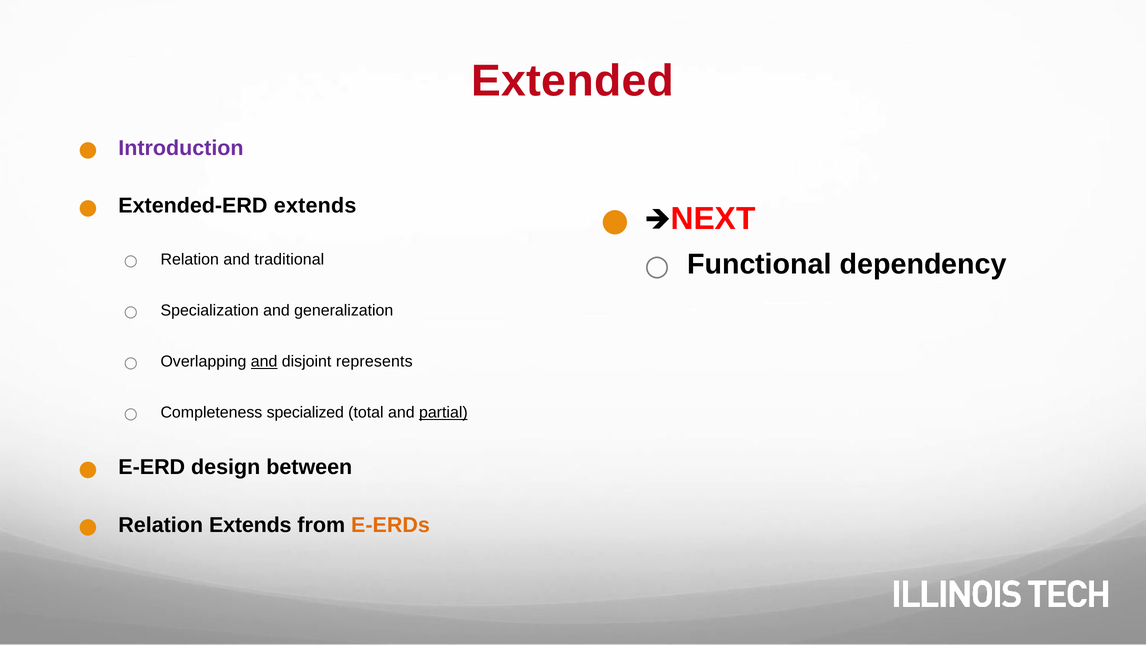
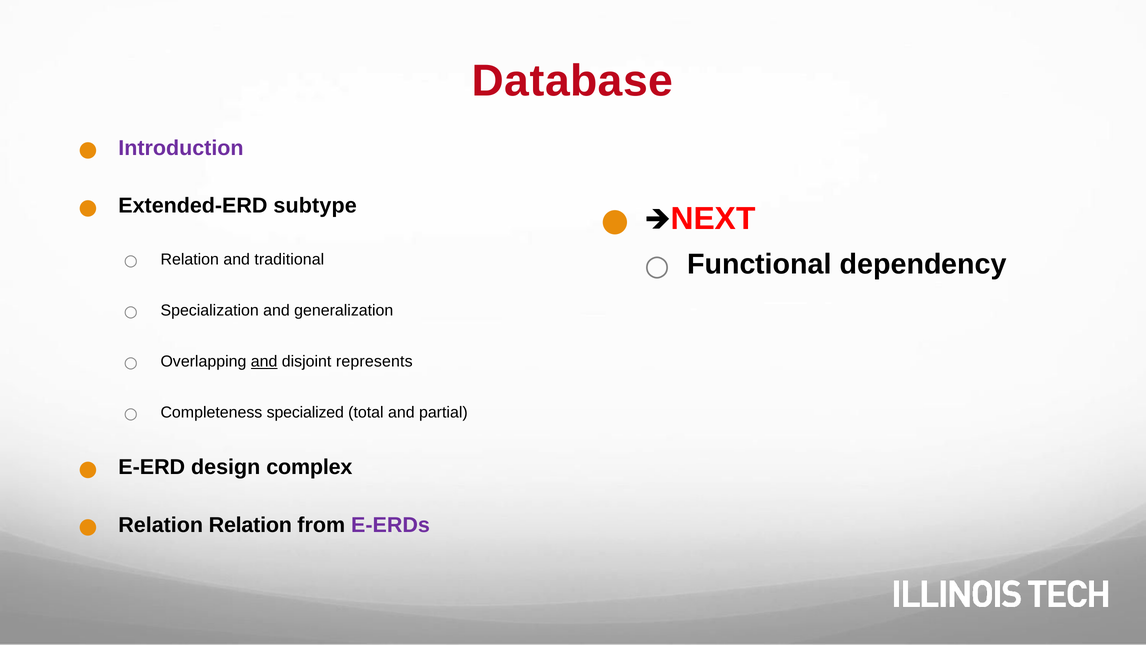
Extended: Extended -> Database (572, 81)
Extended-ERD extends: extends -> subtype (315, 206)
partial underline: present -> none (443, 412)
between: between -> complex (309, 467)
Relation Extends: Extends -> Relation (250, 525)
E-ERDs colour: orange -> purple (390, 525)
